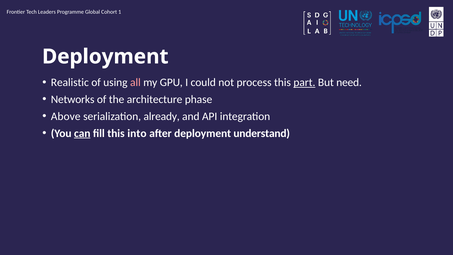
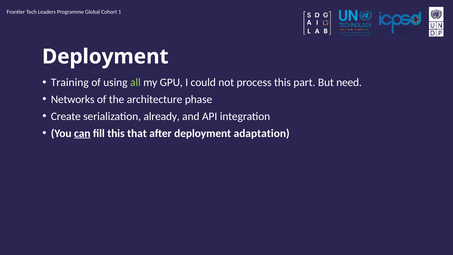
Realistic: Realistic -> Training (70, 82)
all colour: pink -> light green (135, 82)
part underline: present -> none (304, 82)
Above: Above -> Create (66, 116)
into: into -> that (137, 133)
understand: understand -> adaptation (262, 133)
